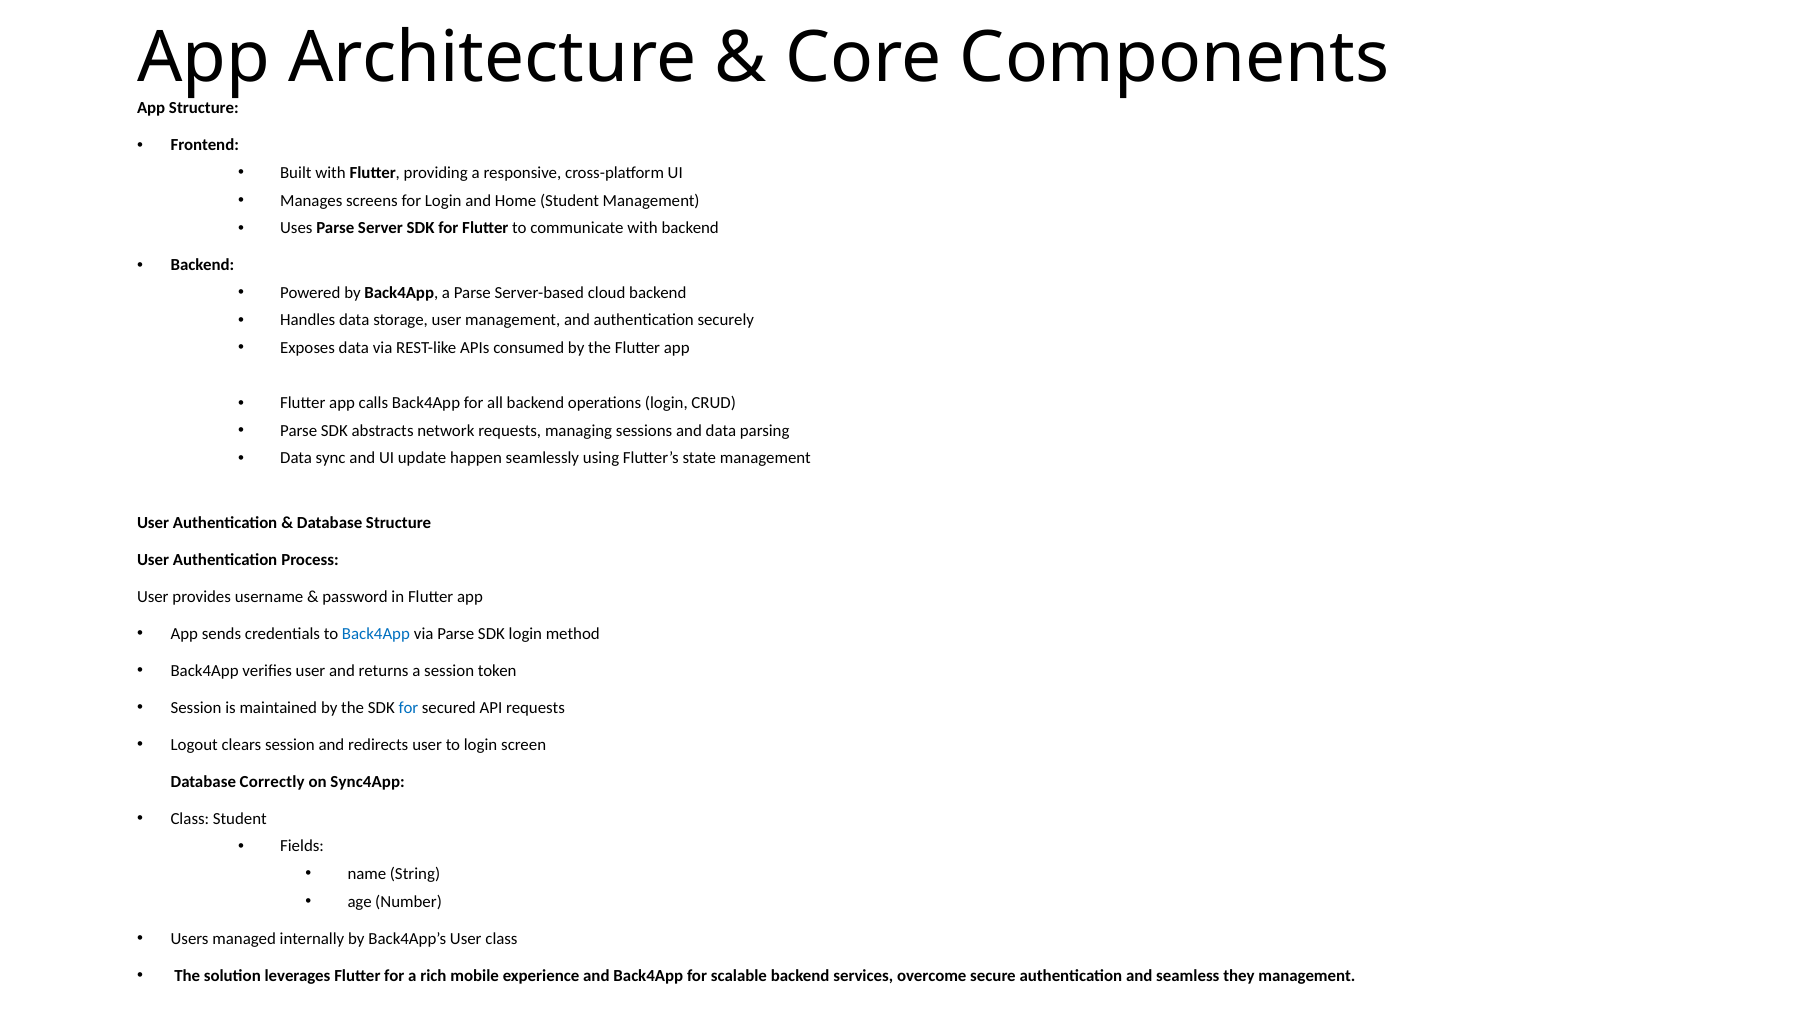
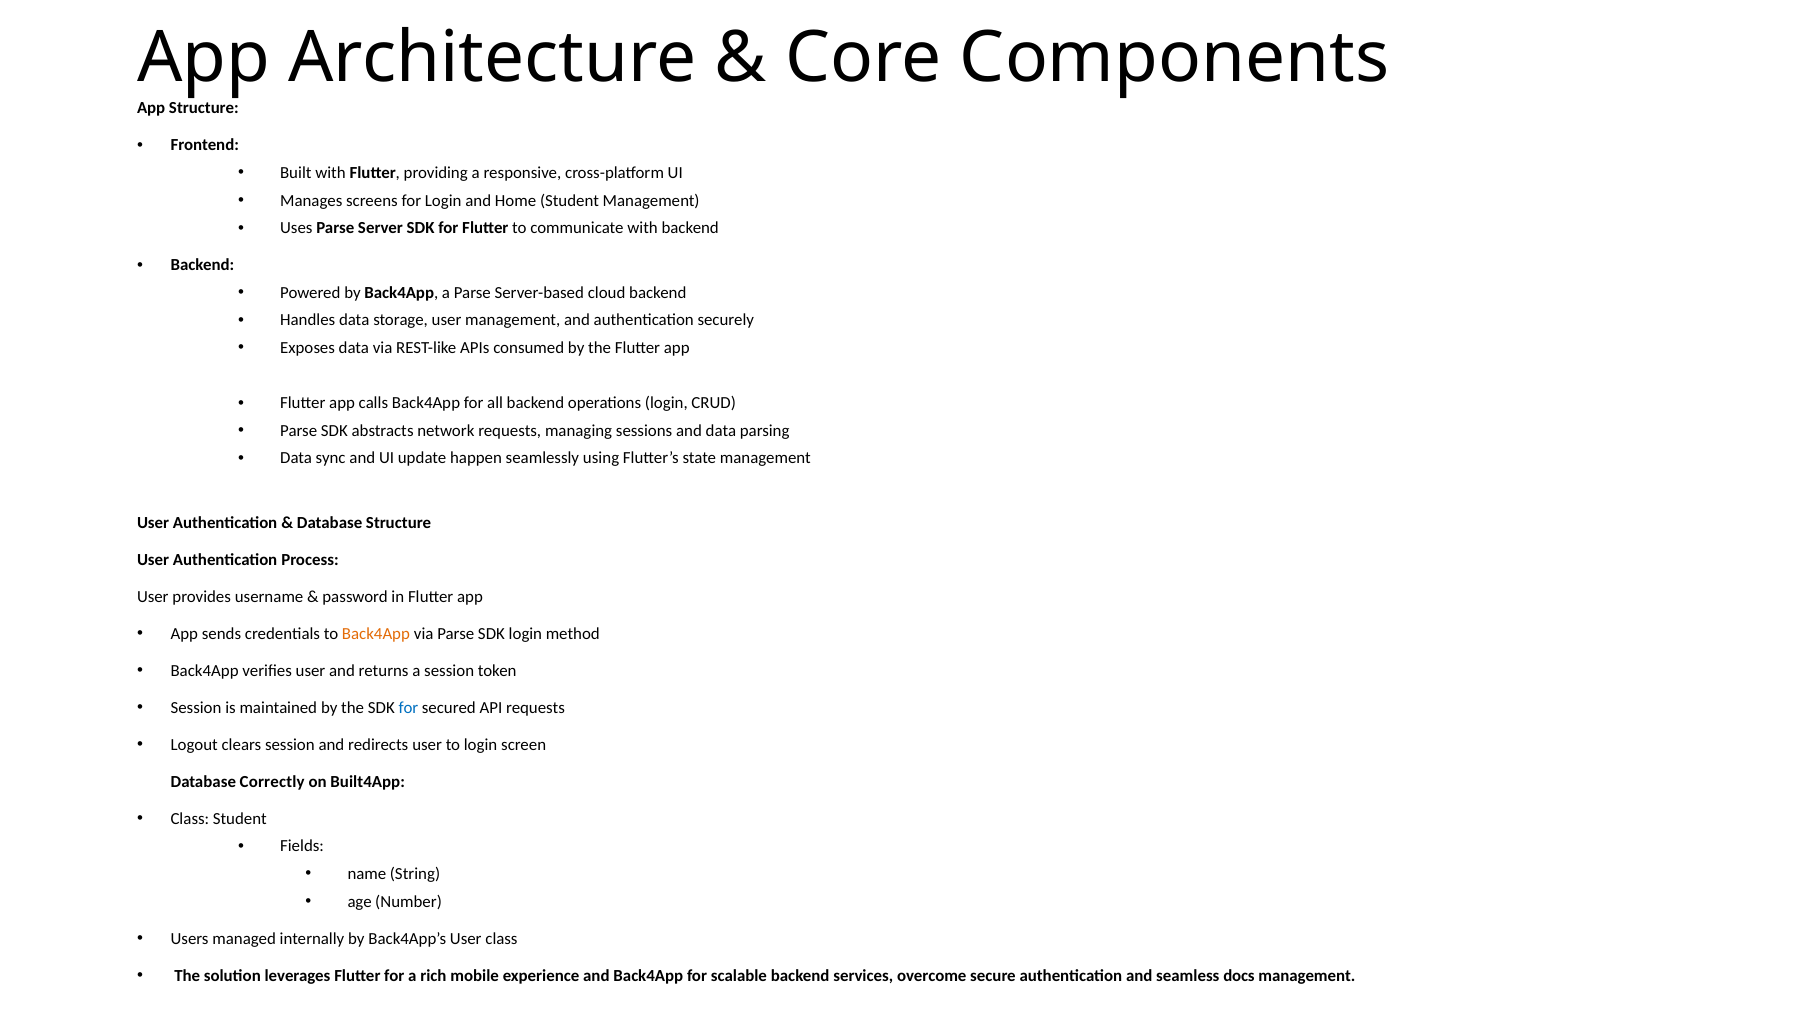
Back4App colour: blue -> orange (376, 634)
Sync4App: Sync4App -> Built4App (368, 782)
they: they -> docs (1239, 975)
